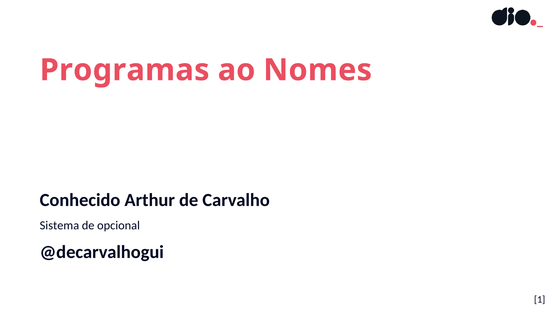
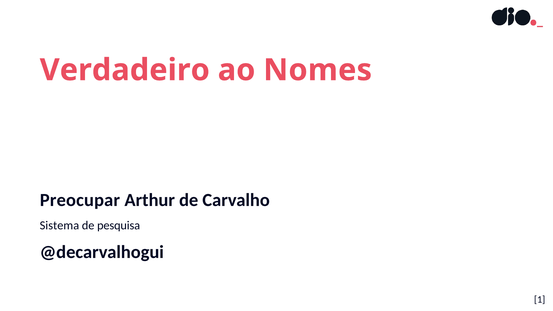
Programas: Programas -> Verdadeiro (125, 70)
Conhecido: Conhecido -> Preocupar (80, 200)
opcional: opcional -> pesquisa (119, 226)
